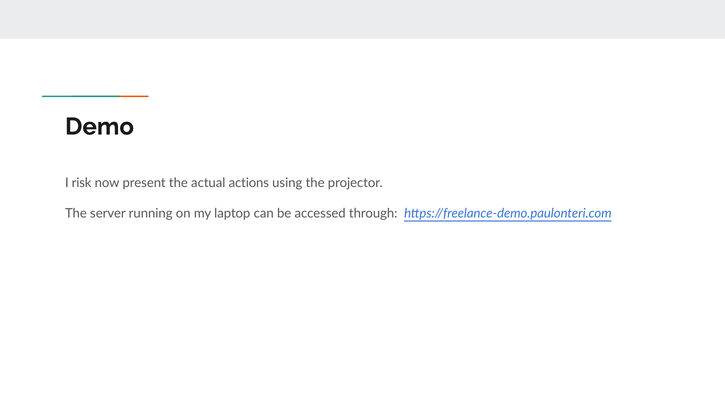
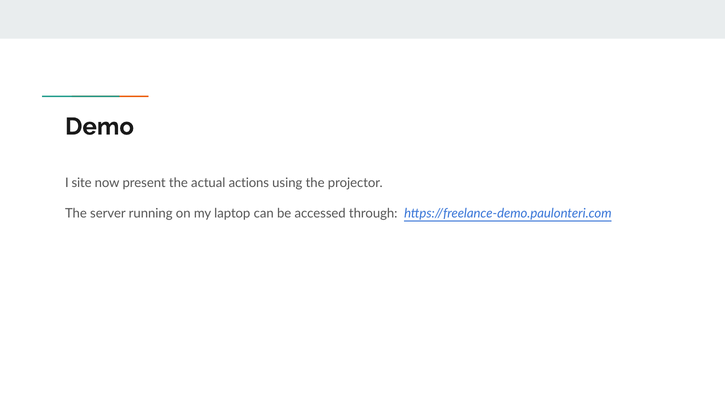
risk: risk -> site (82, 183)
